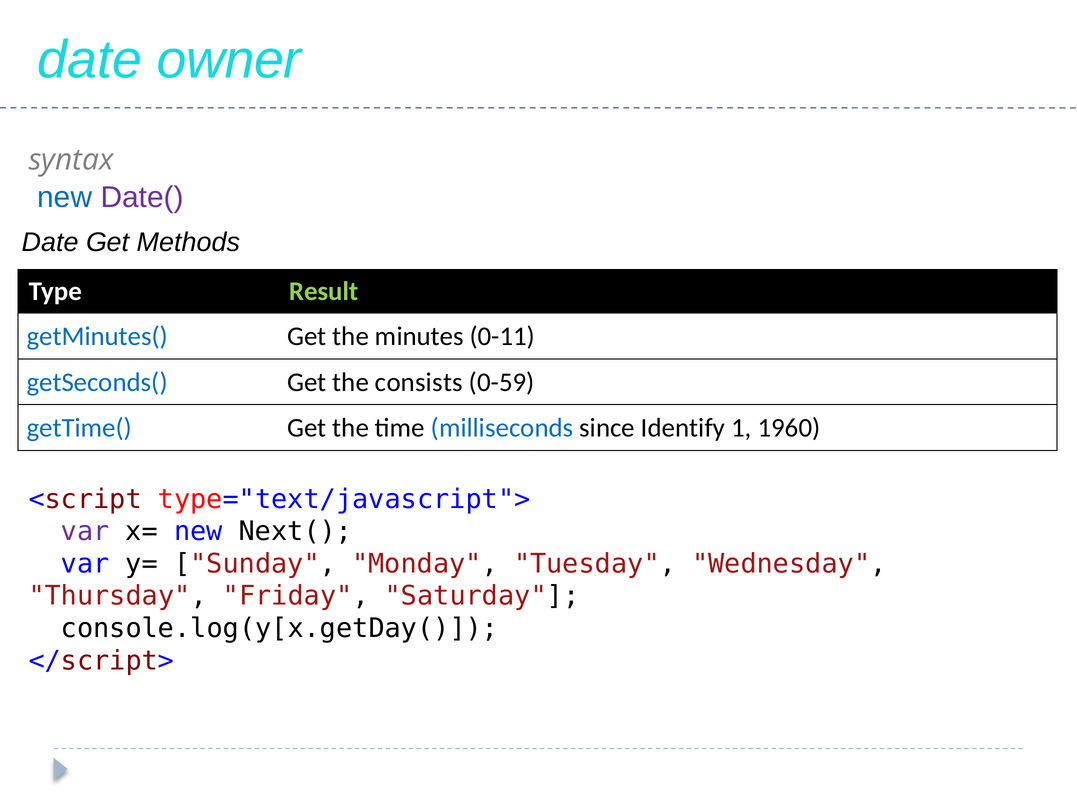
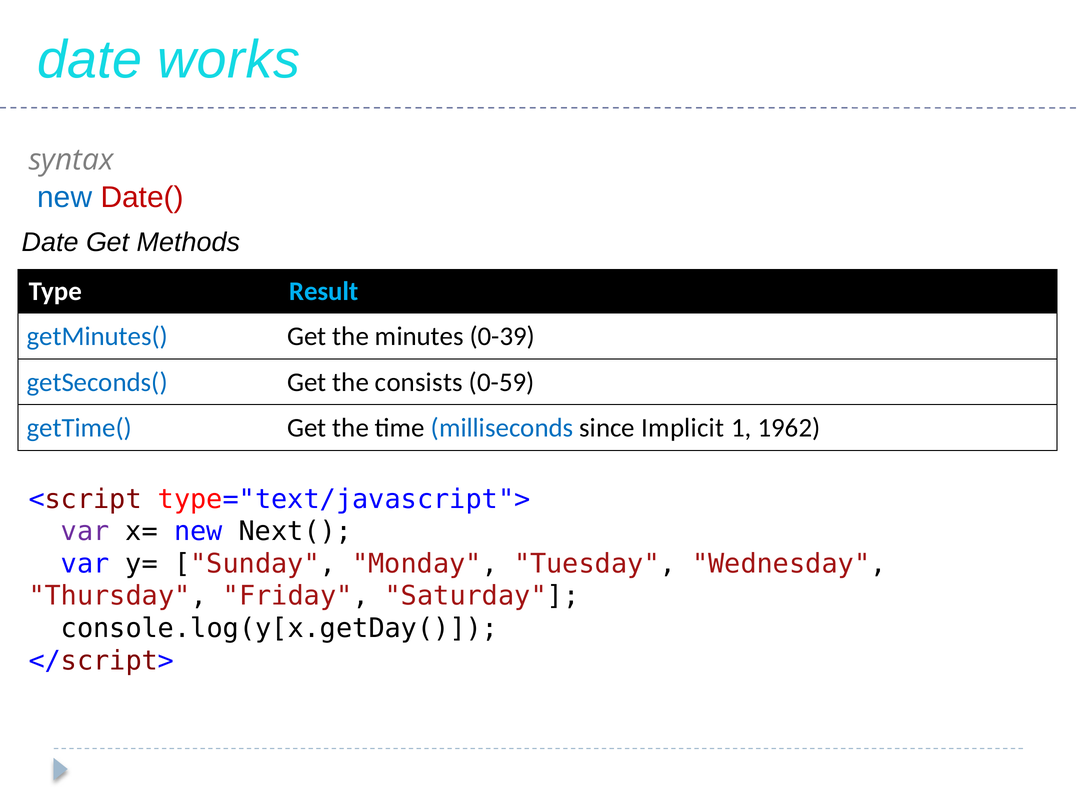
owner: owner -> works (229, 60)
Date( colour: purple -> red (142, 197)
Result colour: light green -> light blue (324, 291)
0-11: 0-11 -> 0-39 (502, 336)
Identify: Identify -> Implicit (683, 428)
1960: 1960 -> 1962 (789, 428)
